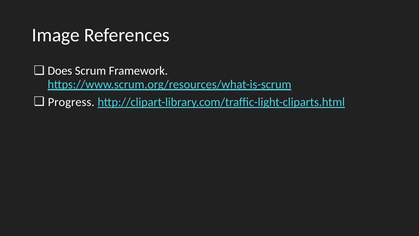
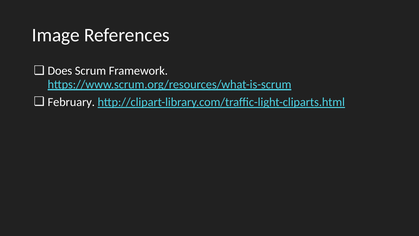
Progress: Progress -> February (71, 102)
